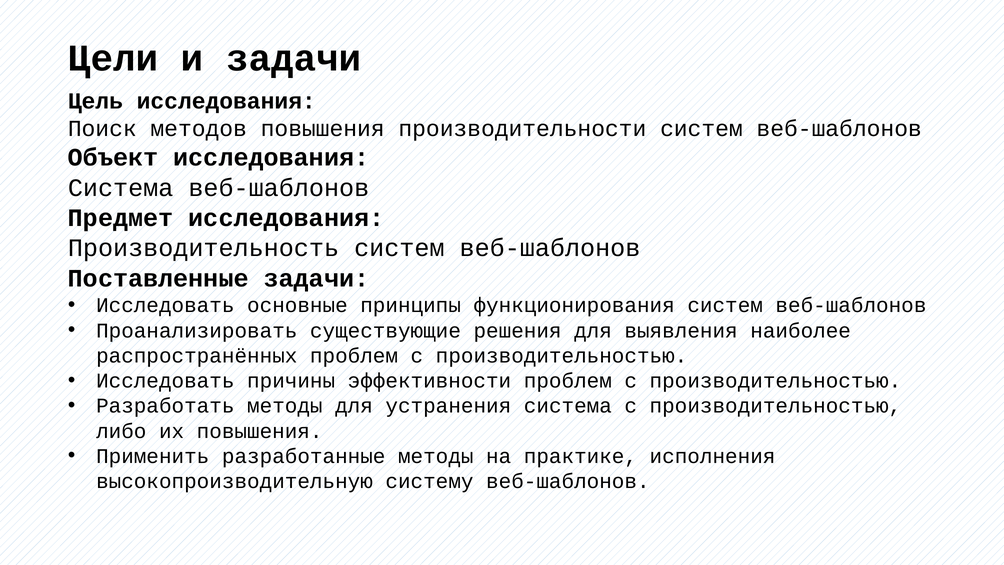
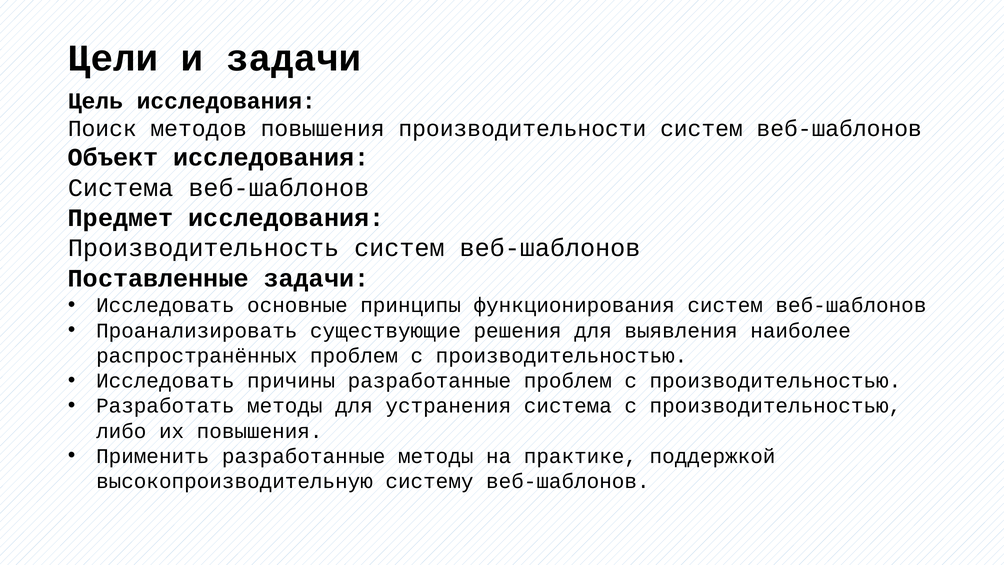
причины эффективности: эффективности -> разработанные (429, 381)
исполнения: исполнения -> поддержкой (713, 456)
